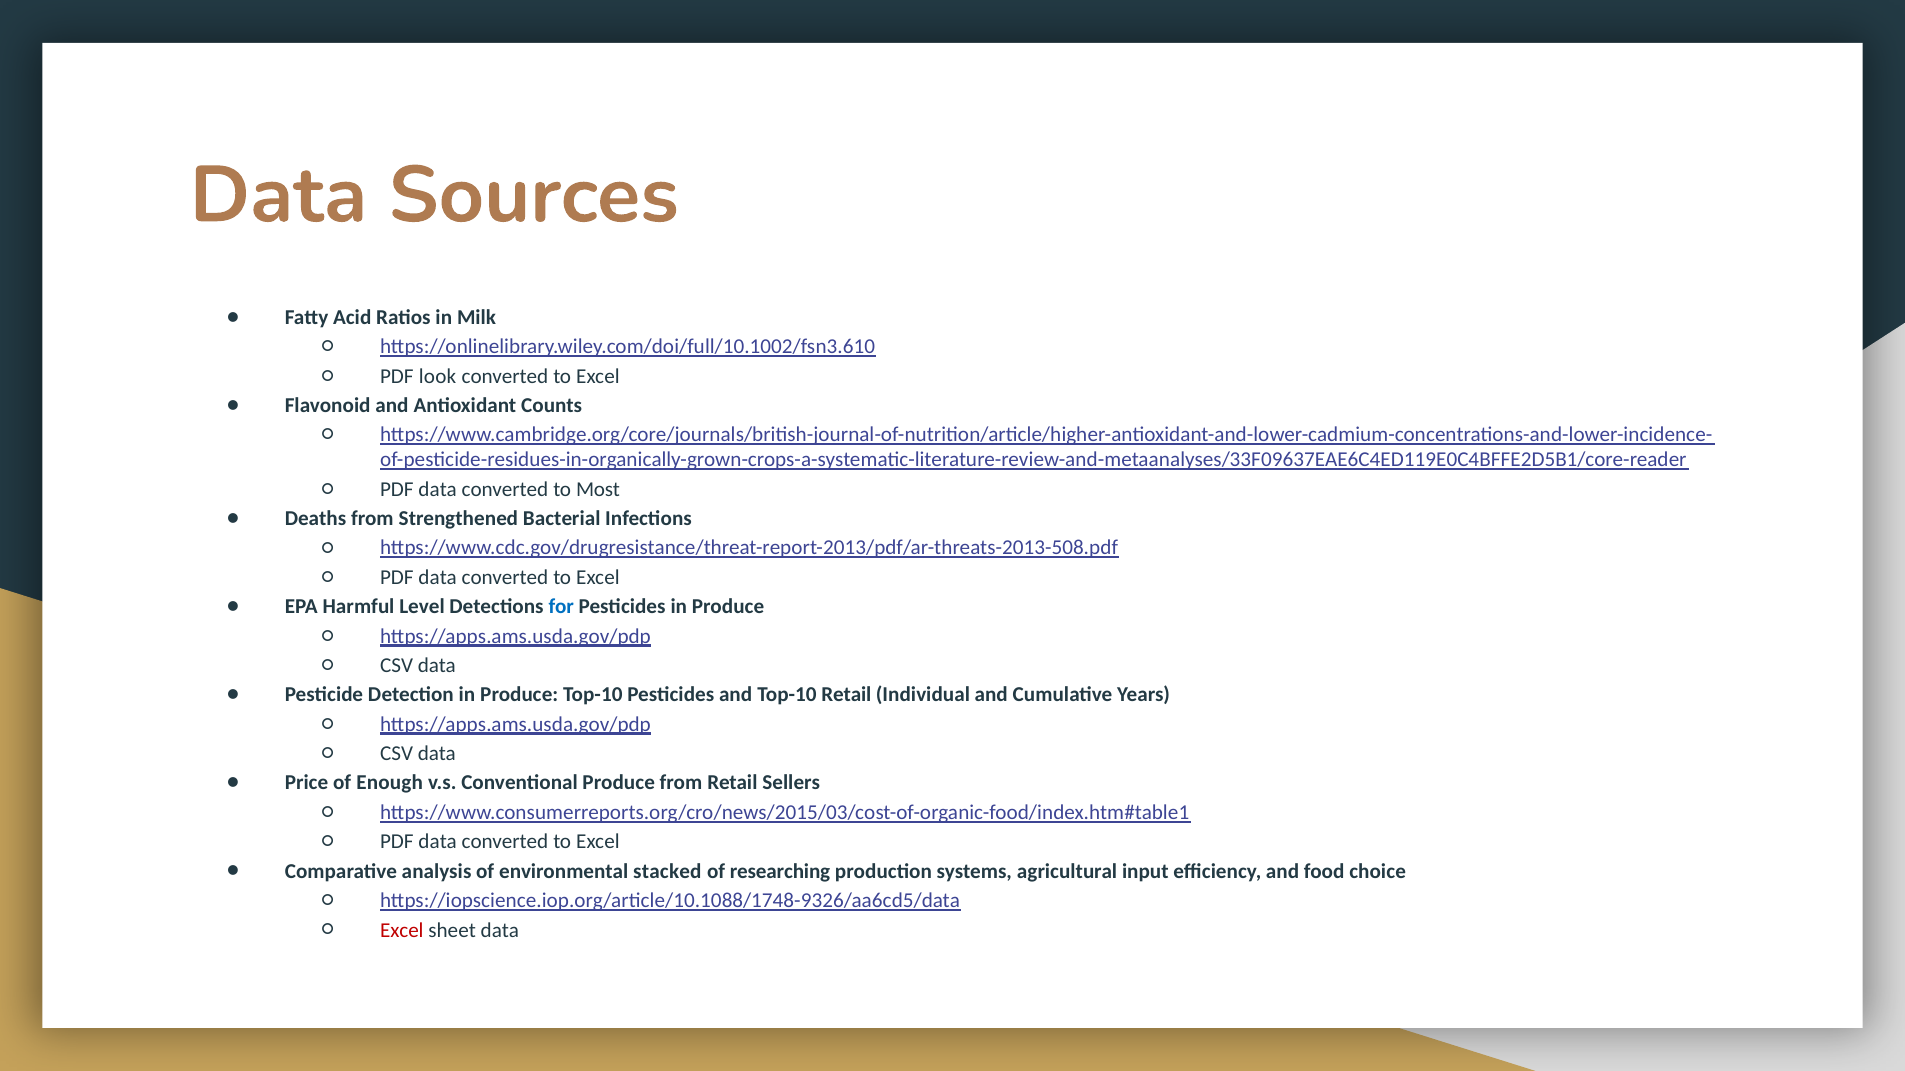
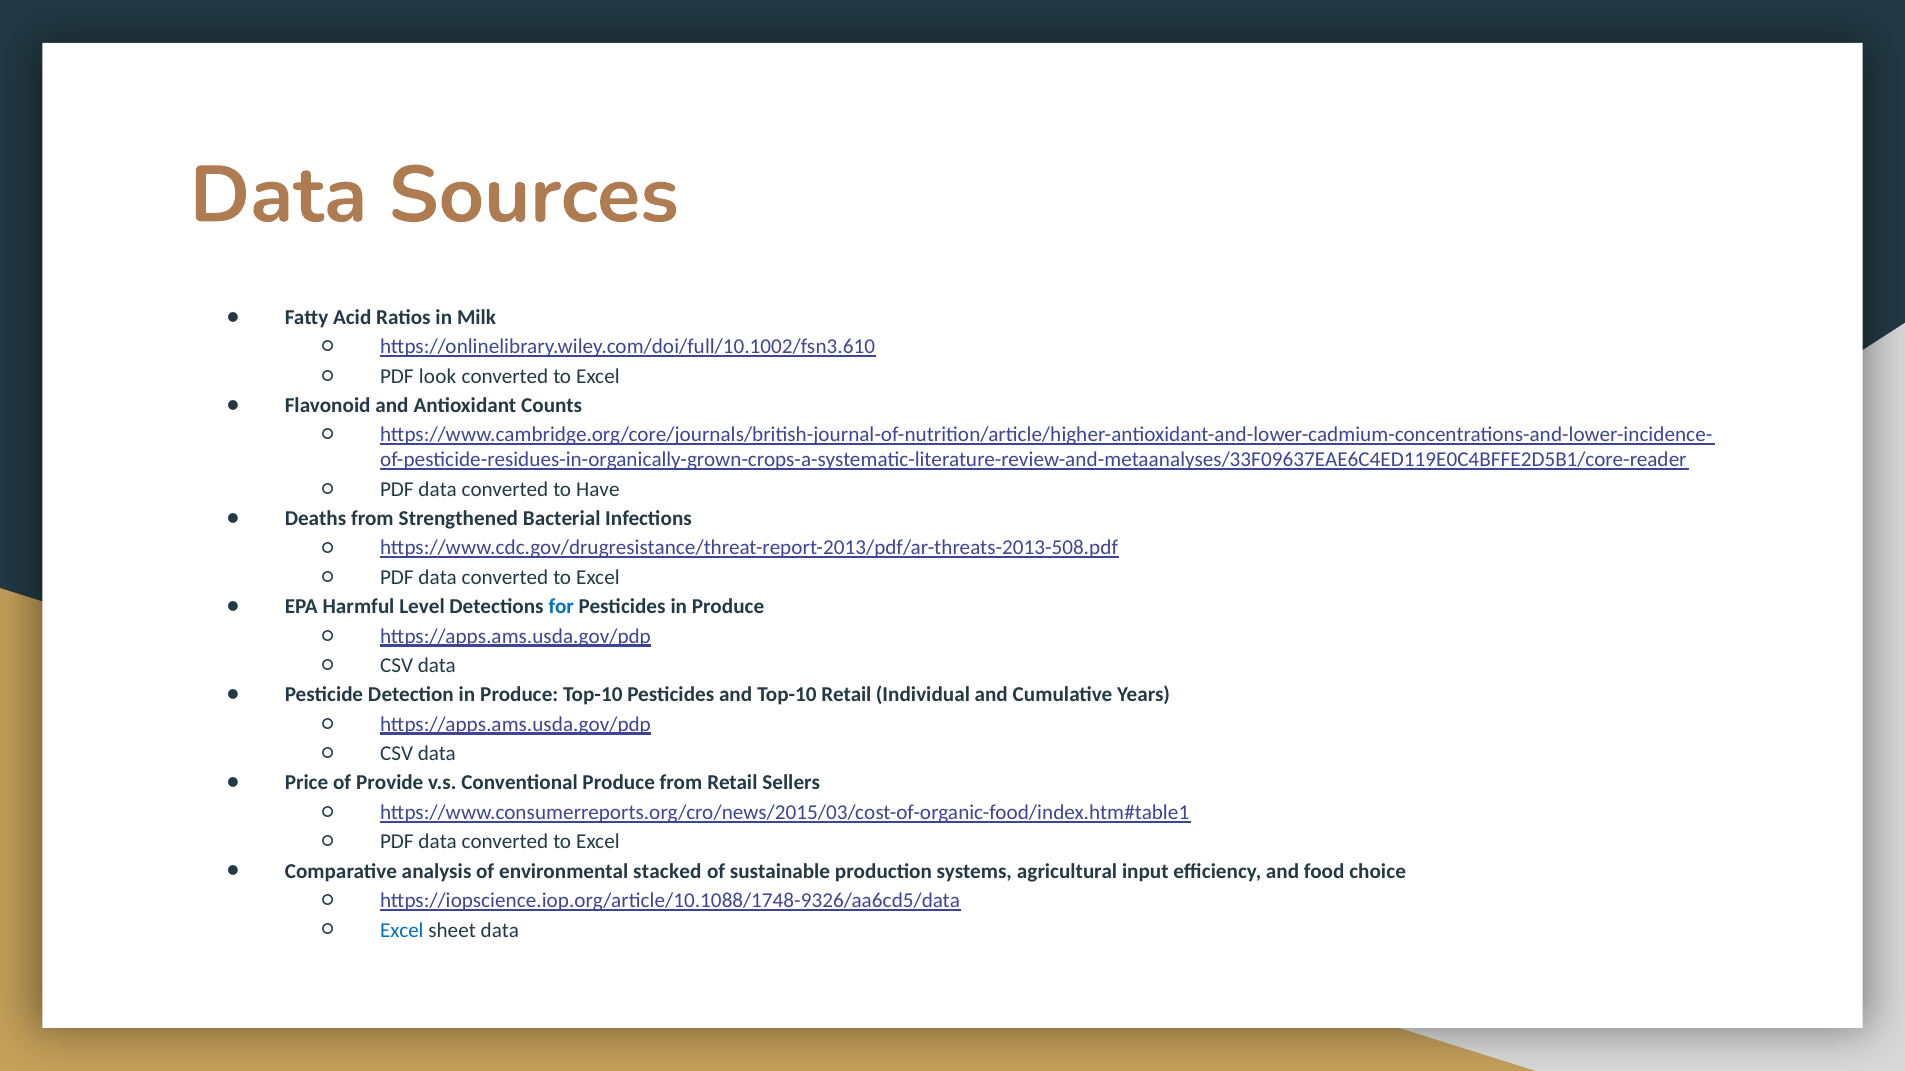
Most: Most -> Have (598, 490)
Enough: Enough -> Provide (390, 783)
researching: researching -> sustainable (780, 872)
Excel colour: red -> blue (402, 931)
